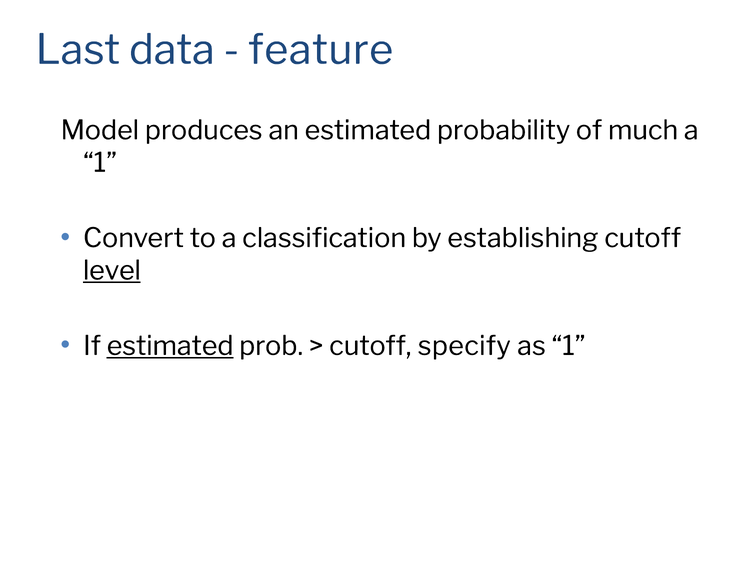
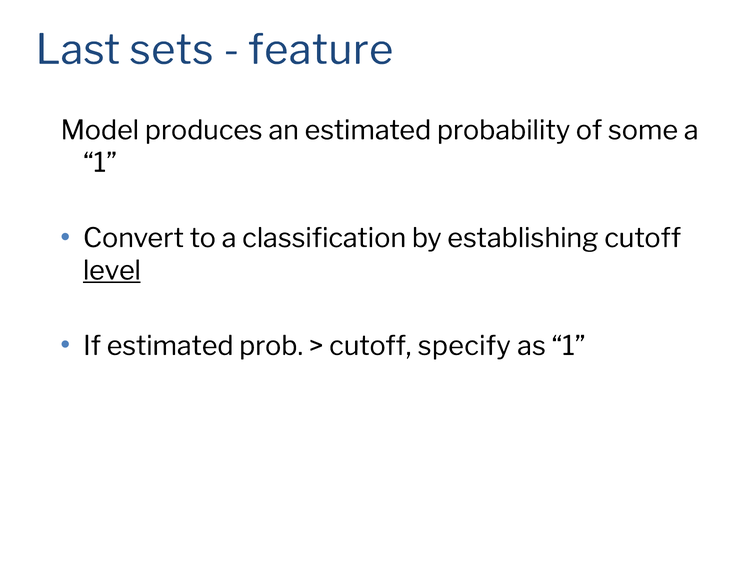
data: data -> sets (172, 50)
much: much -> some (643, 130)
estimated underline: present -> none (170, 346)
